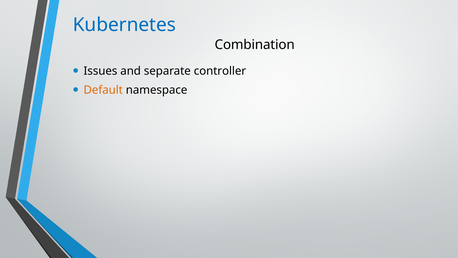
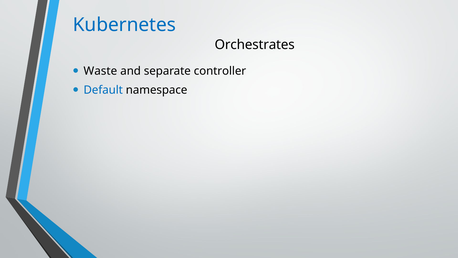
Combination: Combination -> Orchestrates (255, 45)
Issues: Issues -> Waste (100, 71)
Default colour: orange -> blue (103, 90)
